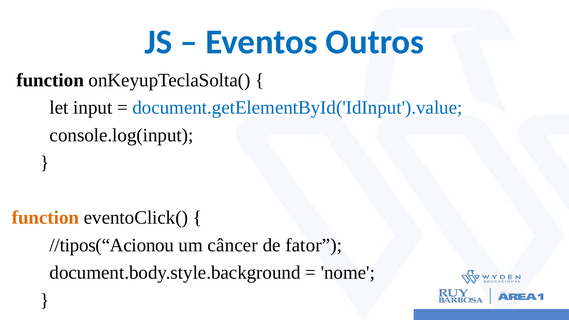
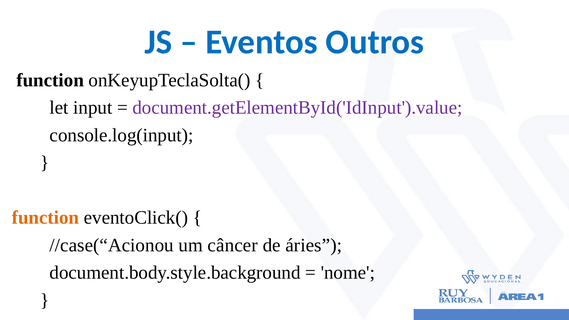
document.getElementById('IdInput').value colour: blue -> purple (297, 108)
//tipos(“Acionou: //tipos(“Acionou -> //case(“Acionou (112, 245)
fator: fator -> áries (314, 245)
